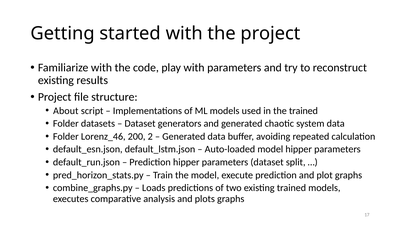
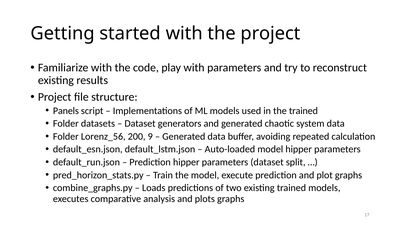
About: About -> Panels (66, 111)
Lorenz_46: Lorenz_46 -> Lorenz_56 (103, 136)
2: 2 -> 9 (150, 136)
